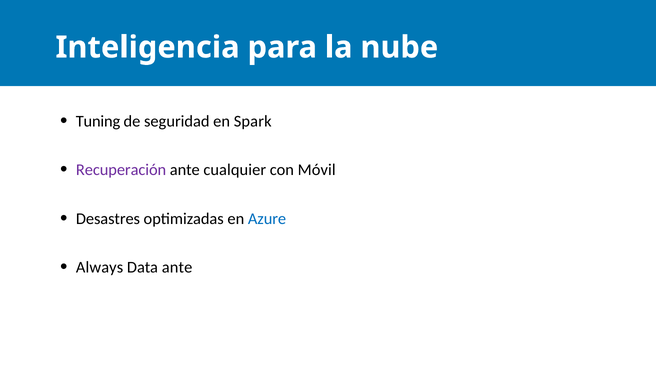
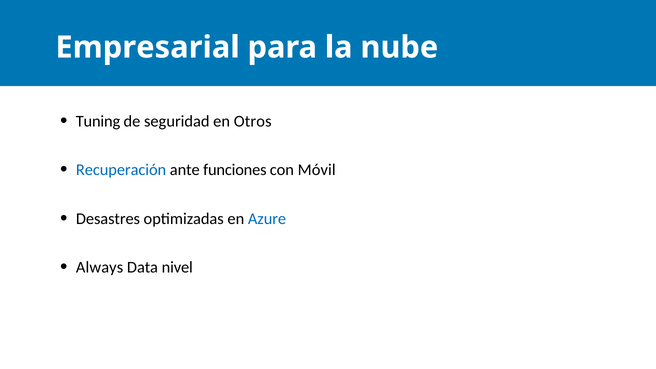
Inteligencia: Inteligencia -> Empresarial (147, 47)
Spark: Spark -> Otros (253, 121)
Recuperación colour: purple -> blue (121, 170)
cualquier: cualquier -> funciones (235, 170)
Data ante: ante -> nivel (177, 267)
